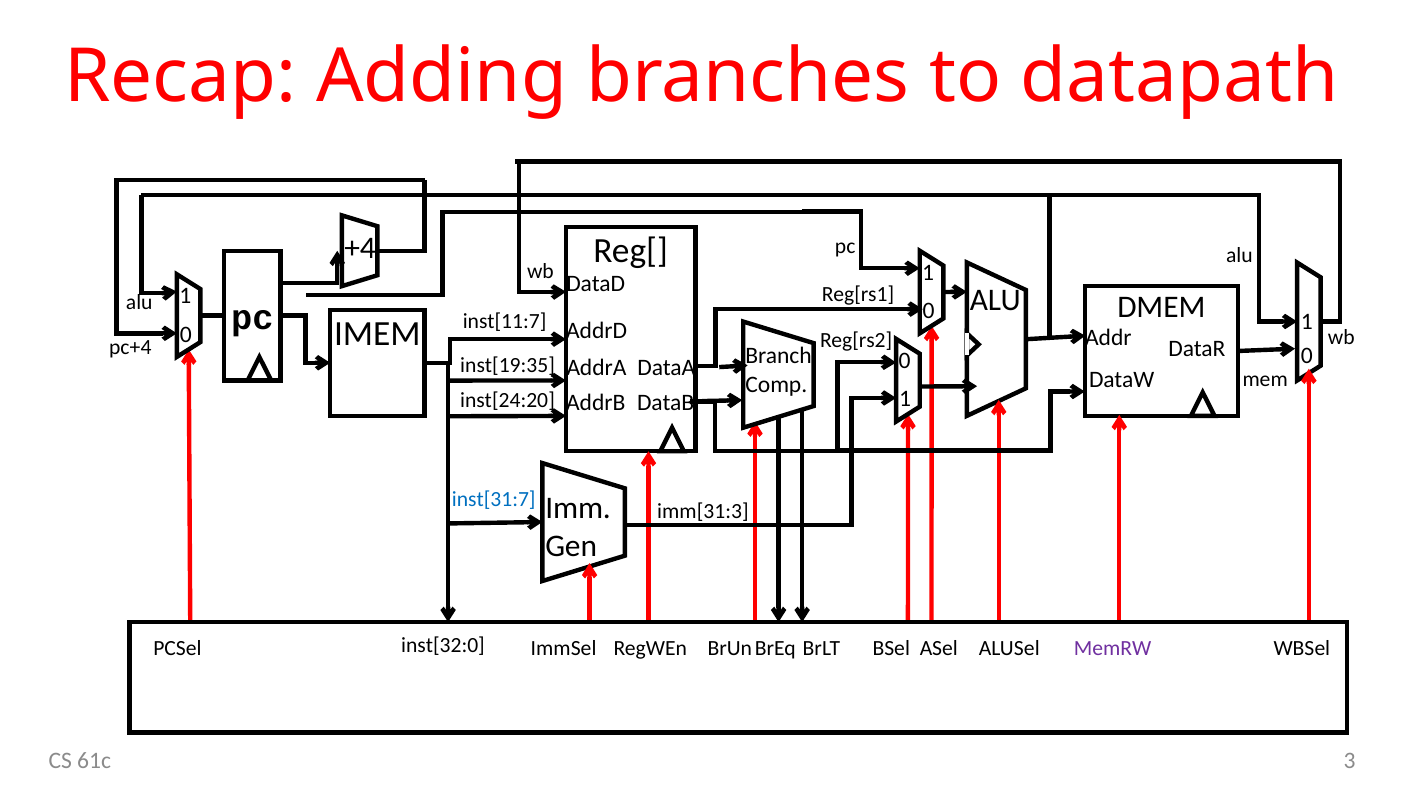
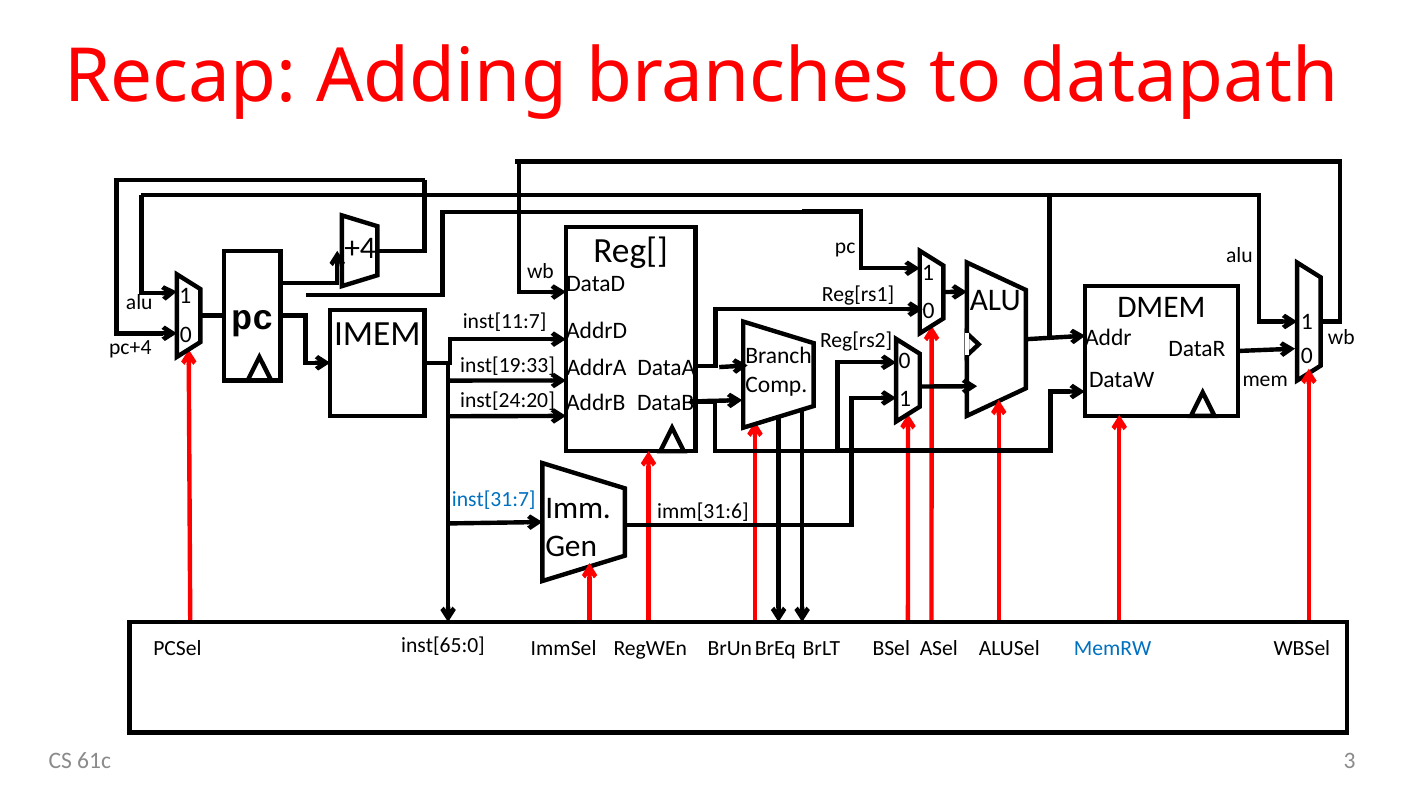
inst[19:35: inst[19:35 -> inst[19:33 (508, 365)
imm[31:3: imm[31:3 -> imm[31:6 (703, 511)
inst[32:0: inst[32:0 -> inst[65:0 (443, 646)
MemRW colour: purple -> blue (1113, 648)
